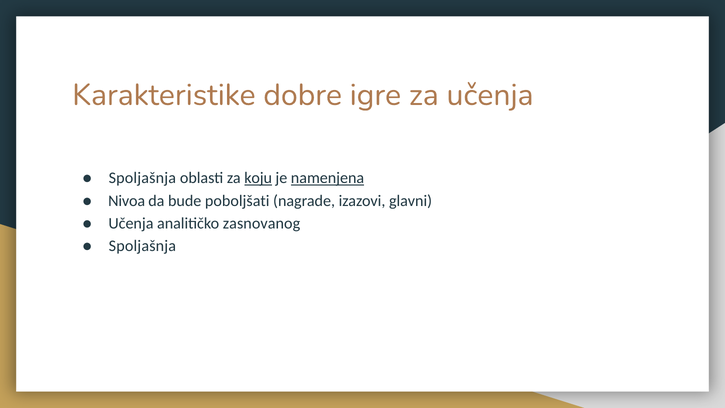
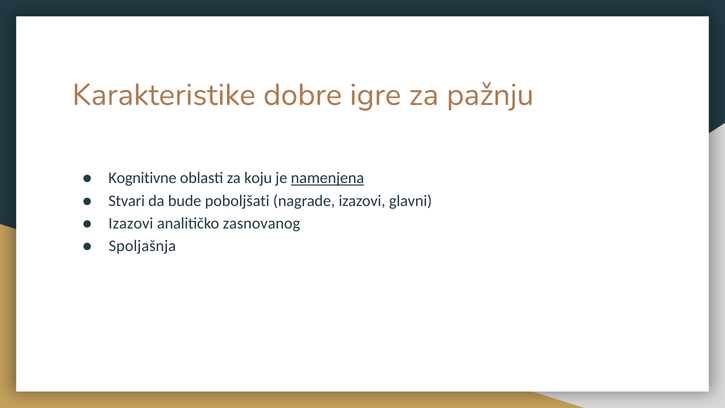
za učenja: učenja -> pažnju (490, 95)
Spoljašnja: Spoljašnja -> Kognitivne (142, 178)
koju underline: present -> none (258, 178)
Nivoa: Nivoa -> Stvari (127, 201)
Učenja: Učenja -> Izazovi (131, 223)
